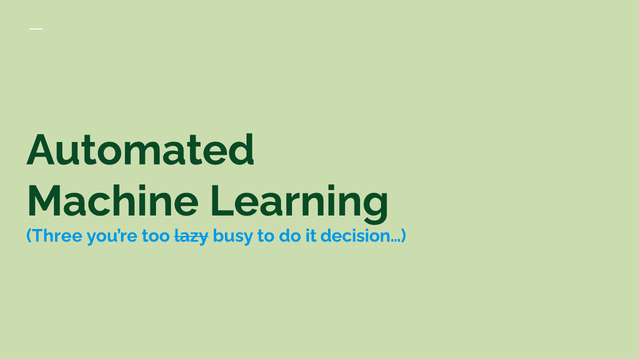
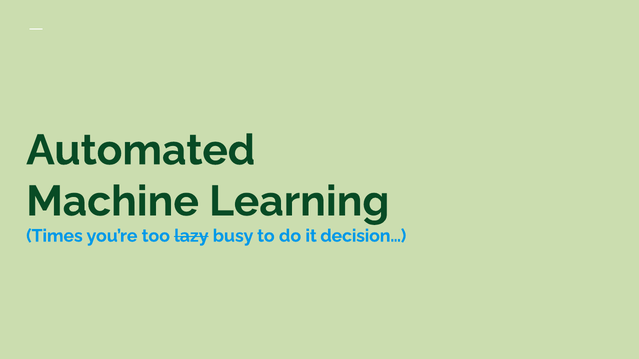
Three: Three -> Times (54, 236)
